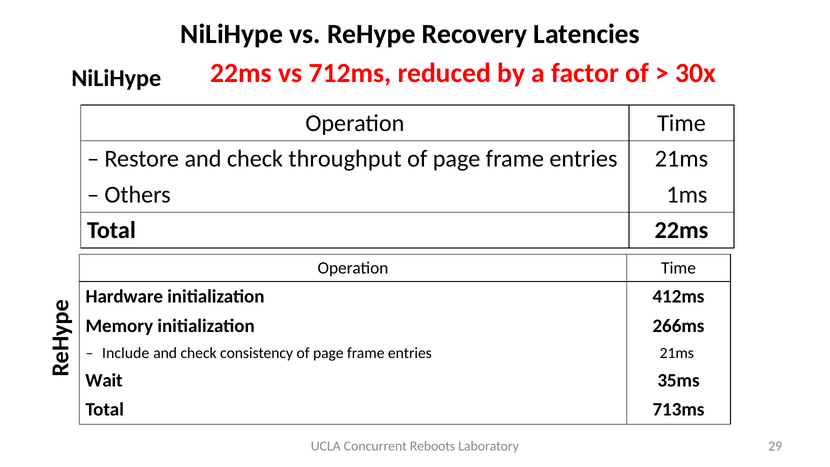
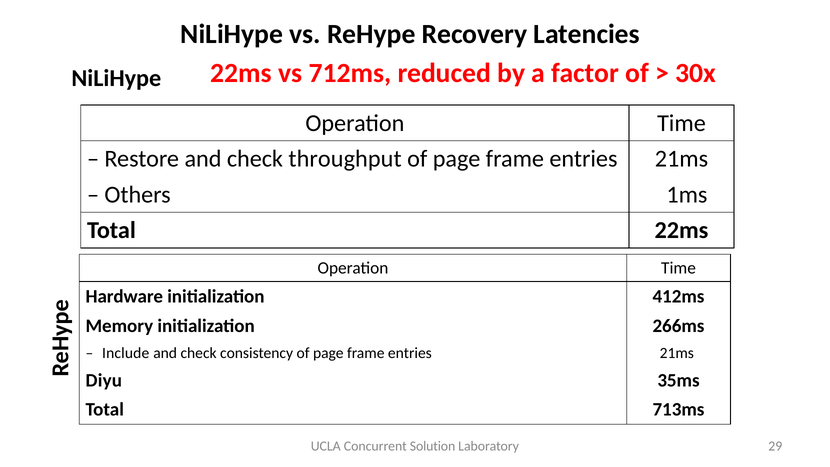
Wait: Wait -> Diyu (104, 380)
Reboots: Reboots -> Solution (433, 446)
